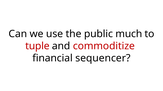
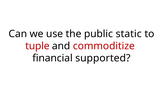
much: much -> static (129, 34)
sequencer: sequencer -> supported (103, 59)
